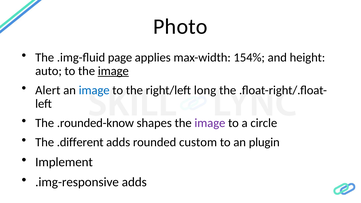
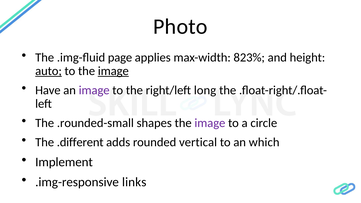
154%: 154% -> 823% (249, 58)
auto underline: none -> present (48, 71)
Alert: Alert -> Have (48, 90)
image colour: blue -> purple (94, 90)
.rounded-know: .rounded-know -> .rounded-small (95, 123)
custom: custom -> vertical (198, 142)
plugin: plugin -> which (264, 142)
.img-responsive adds: adds -> links (134, 182)
